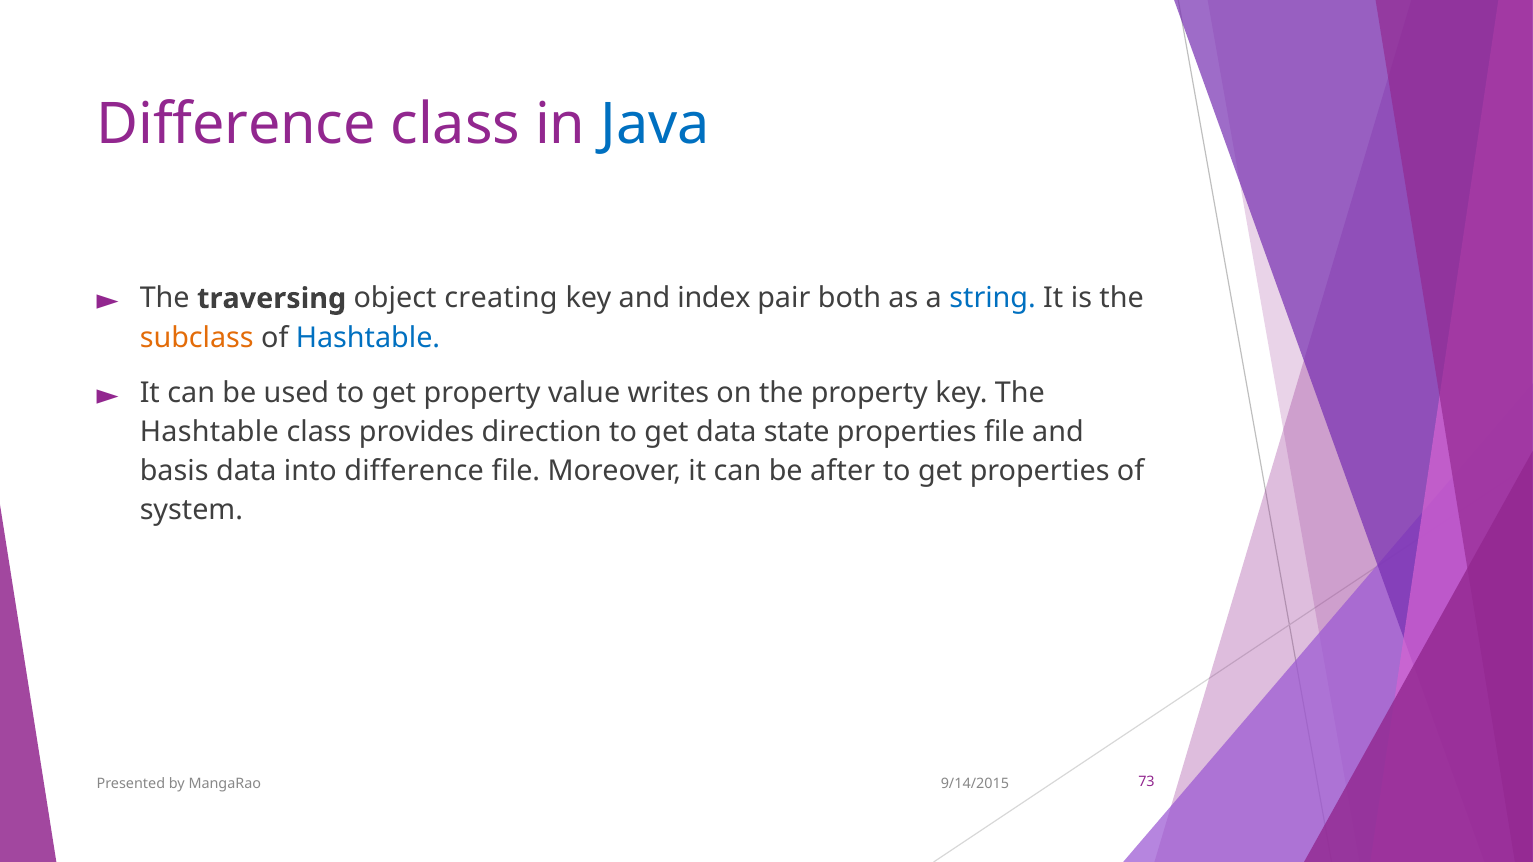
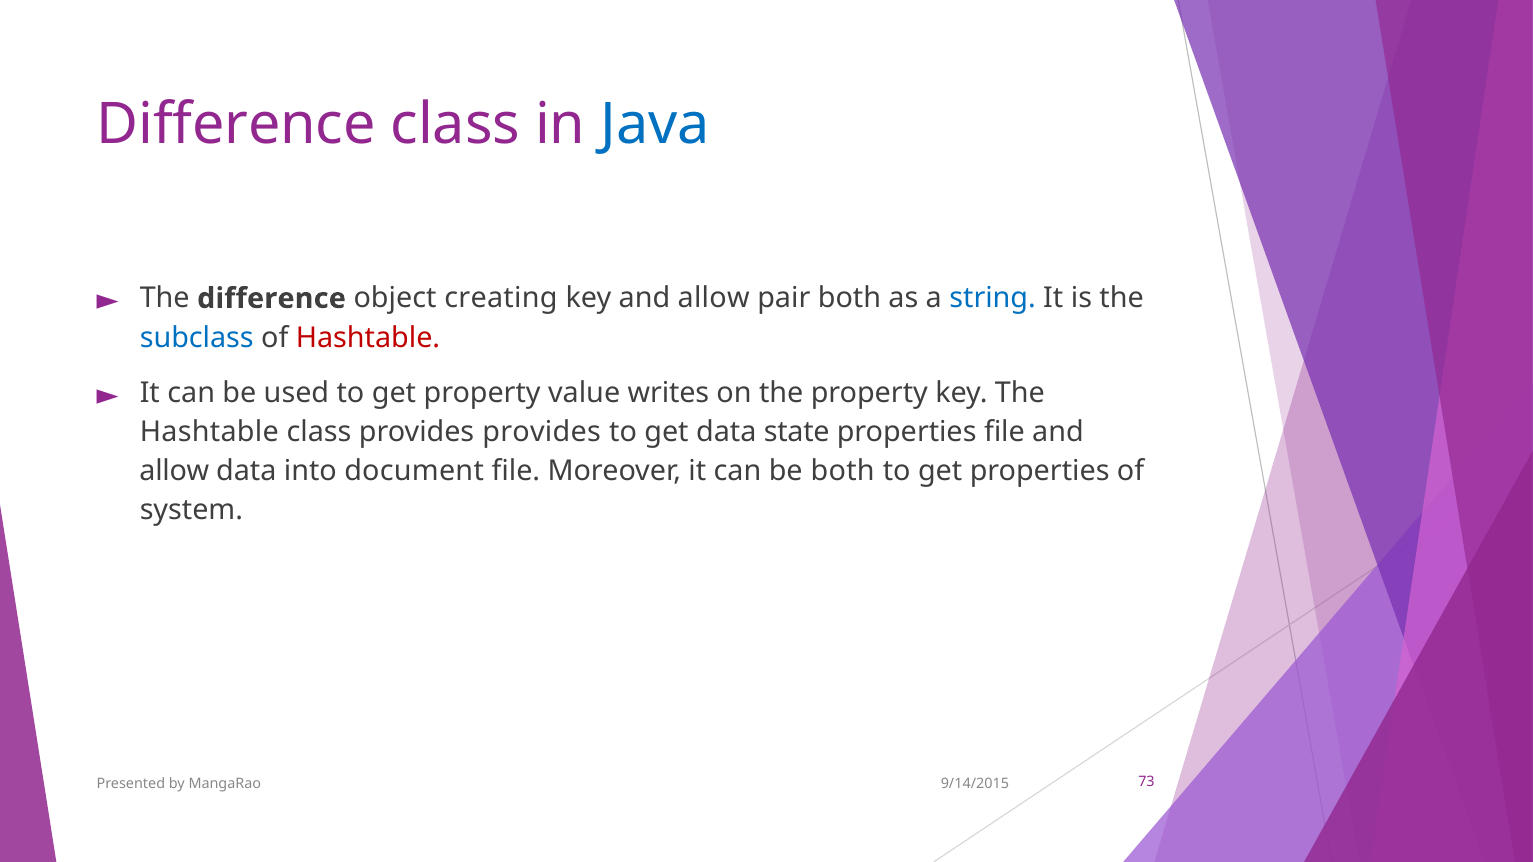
The traversing: traversing -> difference (272, 299)
key and index: index -> allow (714, 299)
subclass colour: orange -> blue (197, 338)
Hashtable colour: blue -> red (368, 338)
provides direction: direction -> provides (542, 432)
basis: basis -> allow (174, 471)
into difference: difference -> document (414, 471)
be after: after -> both (843, 471)
